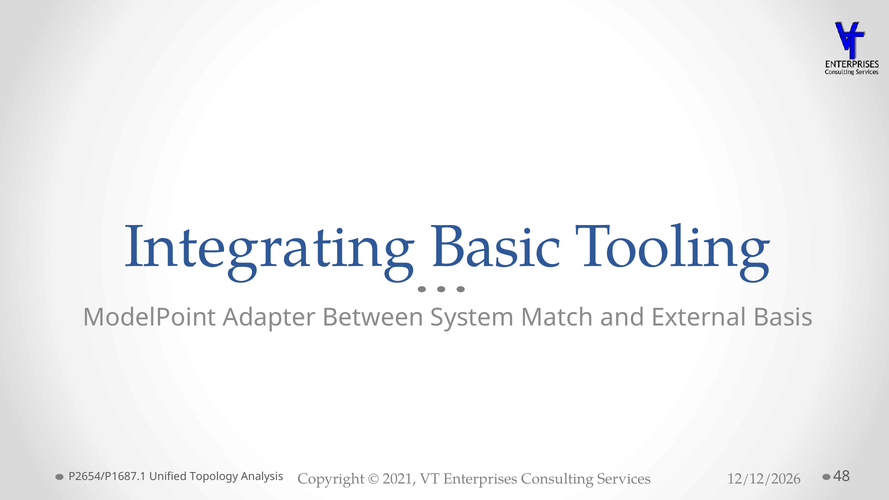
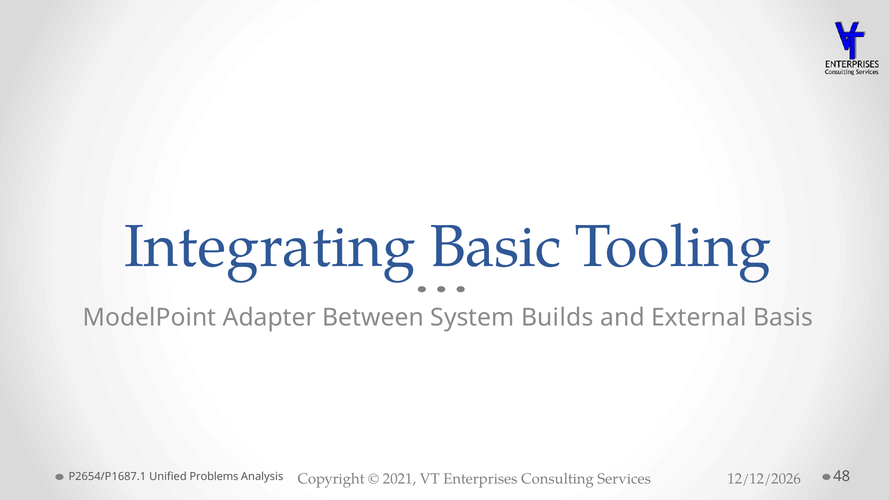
Match: Match -> Builds (557, 318)
Topology: Topology -> Problems (214, 477)
